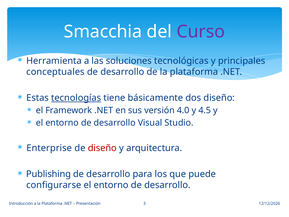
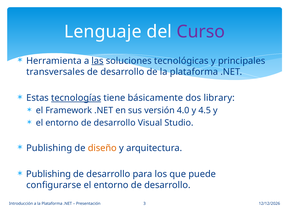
Smacchia: Smacchia -> Lenguaje (103, 32)
las underline: none -> present (98, 61)
conceptuales: conceptuales -> transversales (56, 72)
dos diseño: diseño -> library (219, 98)
Enterprise: Enterprise -> Publishing (49, 148)
diseño colour: red -> orange (102, 148)
